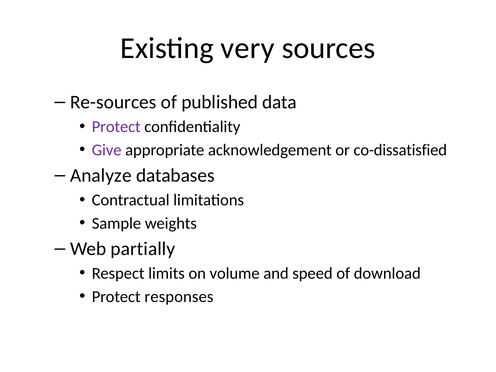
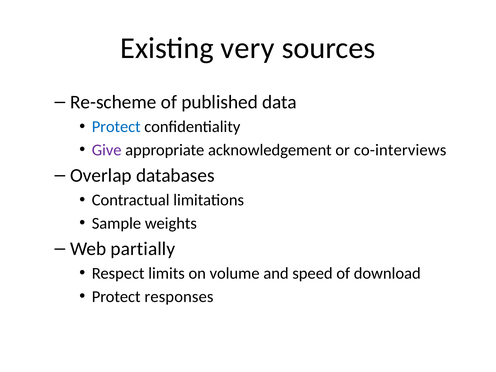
Re-sources: Re-sources -> Re-scheme (113, 102)
Protect colour: purple -> blue (116, 127)
co-dissatisfied: co-dissatisfied -> co-interviews (400, 150)
Analyze: Analyze -> Overlap (101, 176)
